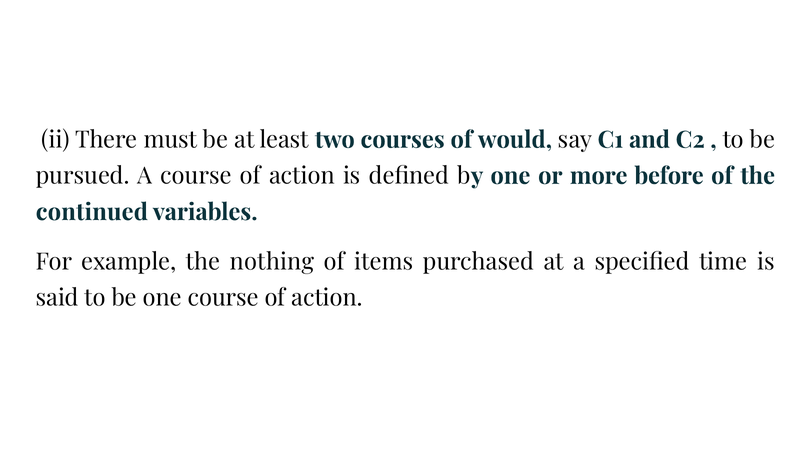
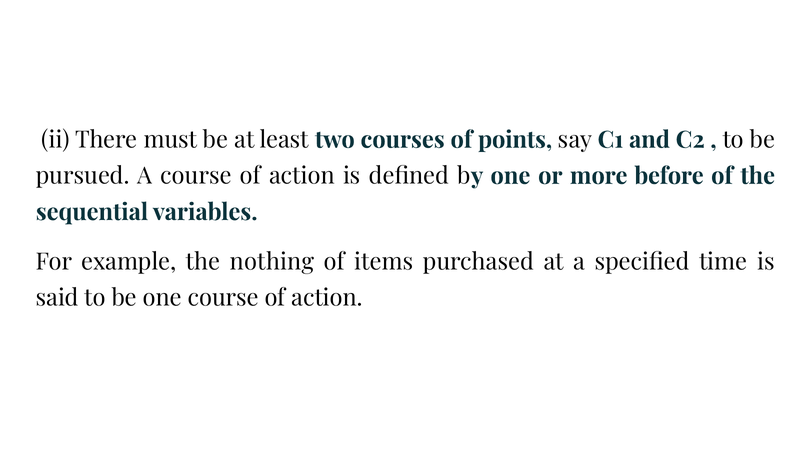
would: would -> points (515, 140)
continued: continued -> sequential (92, 212)
